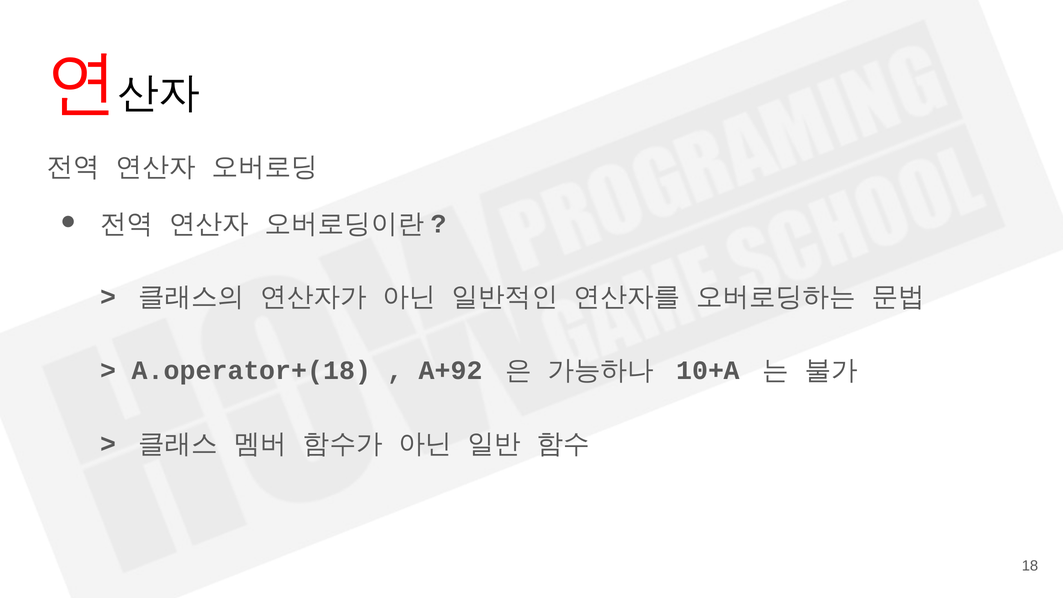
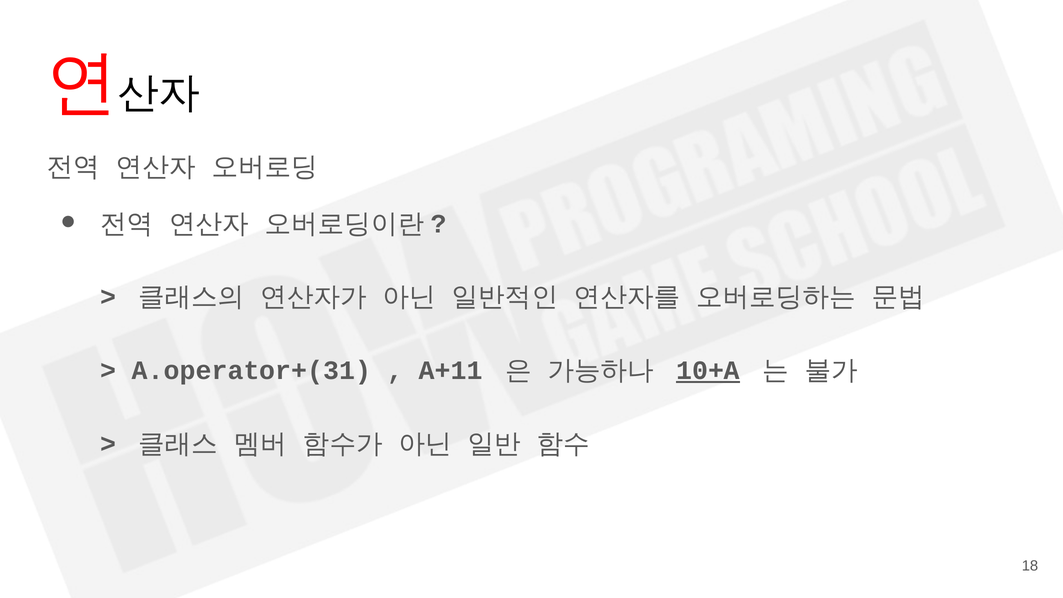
A.operator+(18: A.operator+(18 -> A.operator+(31 (251, 371)
A+92: A+92 -> A+11 (451, 371)
10+A underline: none -> present (708, 371)
